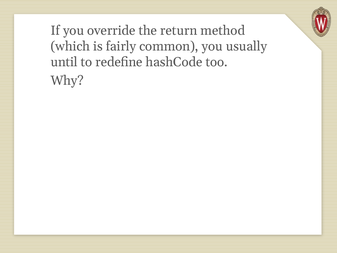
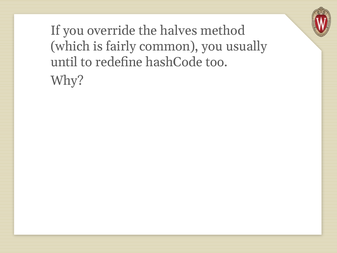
return: return -> halves (179, 31)
